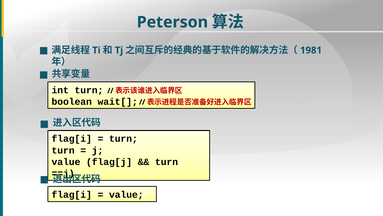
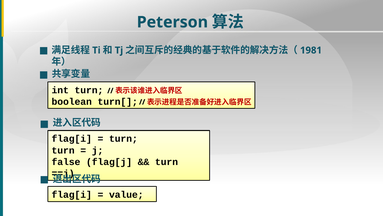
wait[: wait[ -> turn[ (118, 101)
value: value -> false (66, 161)
